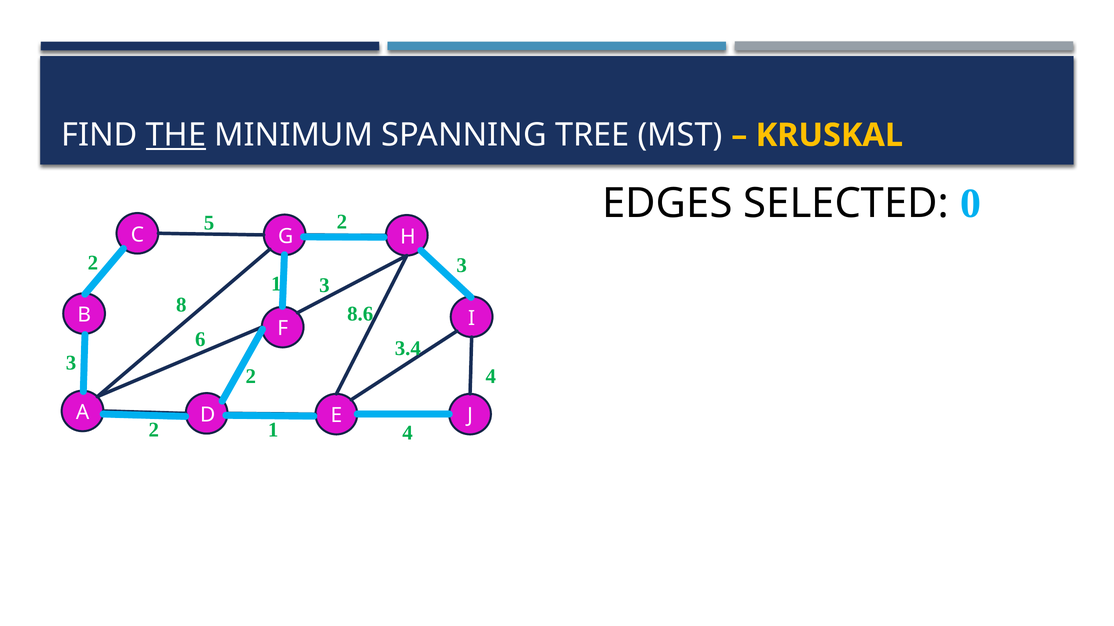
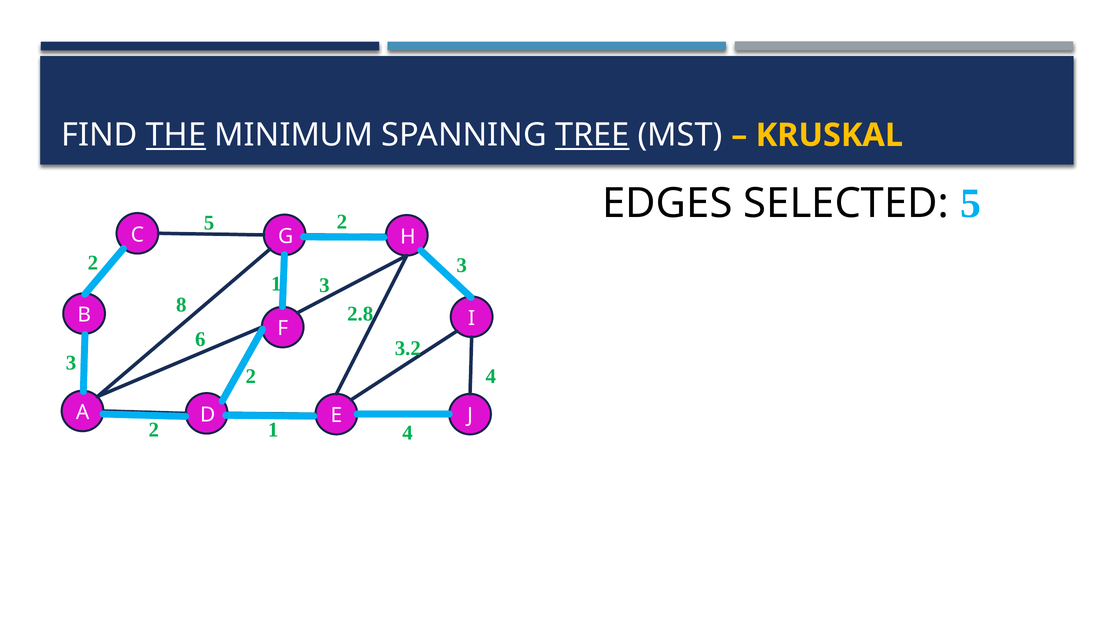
TREE underline: none -> present (592, 135)
SELECTED 0: 0 -> 5 (971, 204)
8.6: 8.6 -> 2.8 (360, 314)
3.4: 3.4 -> 3.2 (408, 349)
